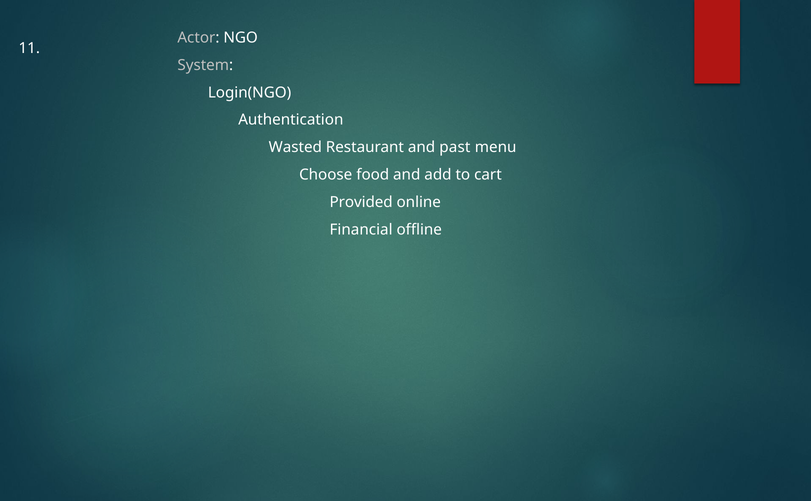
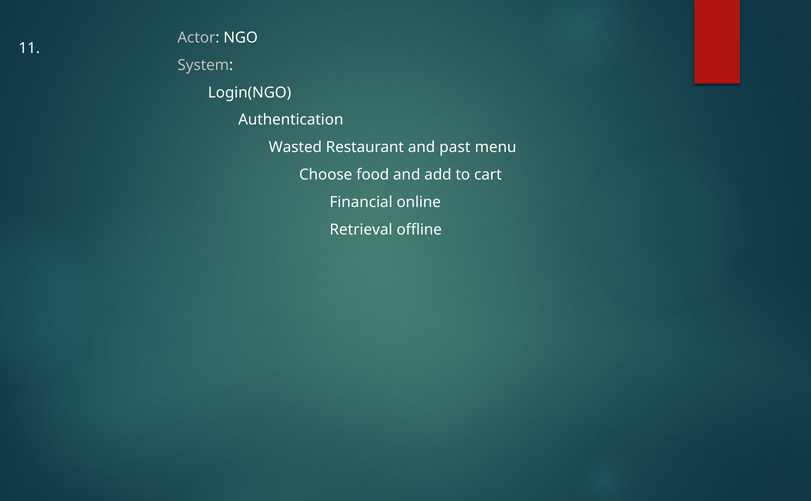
Provided: Provided -> Financial (361, 202)
Financial: Financial -> Retrieval (361, 229)
